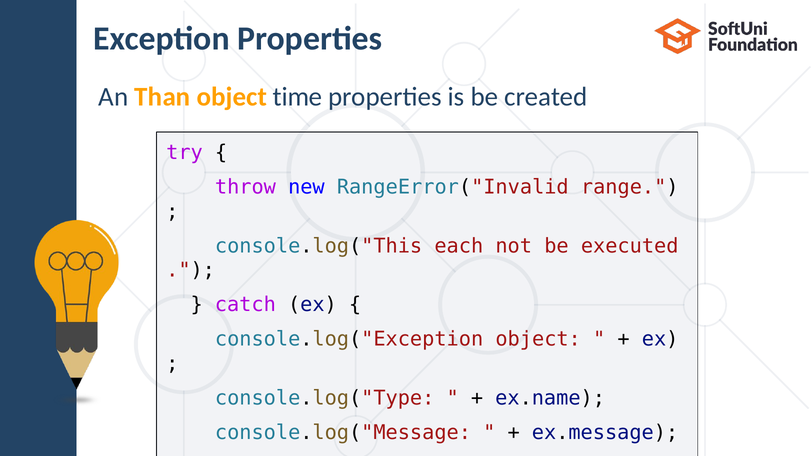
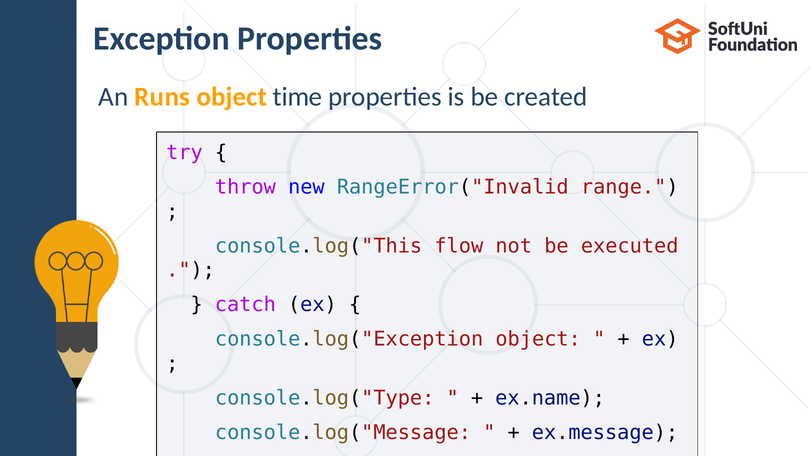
Than: Than -> Runs (162, 97)
each: each -> flow (459, 246)
